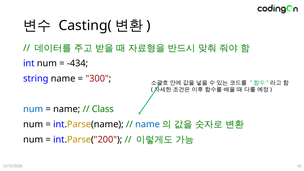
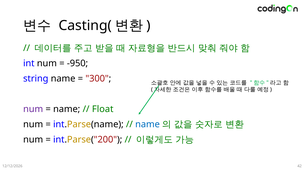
-434: -434 -> -950 (77, 63)
num colour: blue -> purple (33, 109)
Class: Class -> Float (103, 109)
